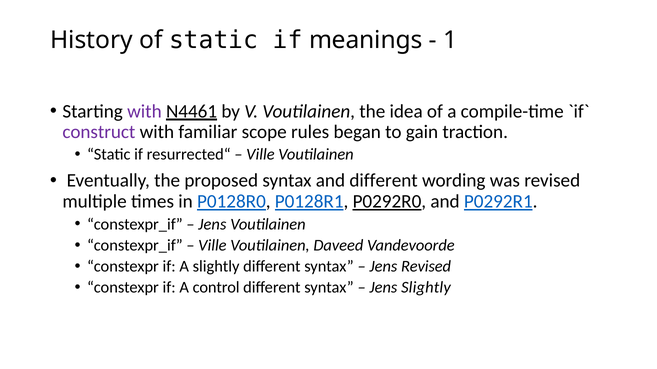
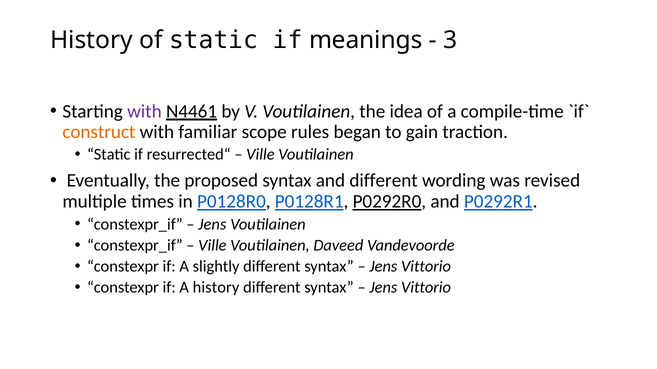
1: 1 -> 3 (450, 40)
construct colour: purple -> orange (99, 132)
Revised: Revised -> Vittorio (426, 267)
A control: control -> history (216, 288)
Slightly: Slightly -> Vittorio (426, 288)
